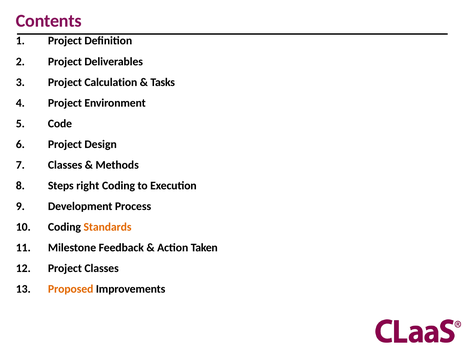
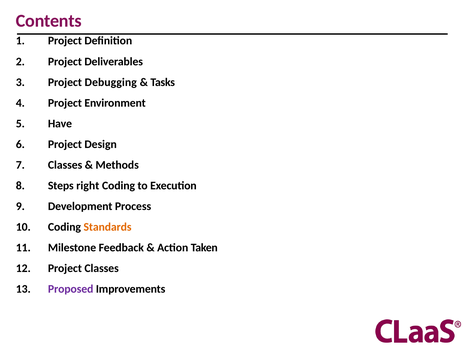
Calculation: Calculation -> Debugging (111, 82)
Code: Code -> Have (60, 124)
Proposed colour: orange -> purple (71, 289)
